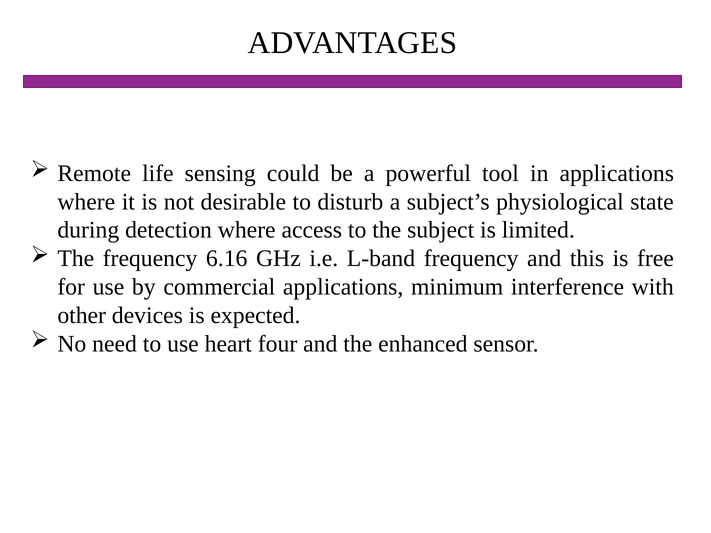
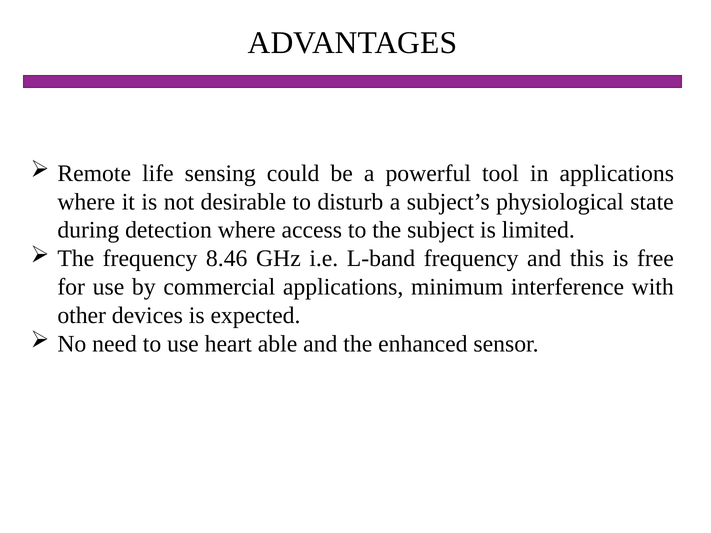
6.16: 6.16 -> 8.46 (227, 259)
four: four -> able (278, 344)
